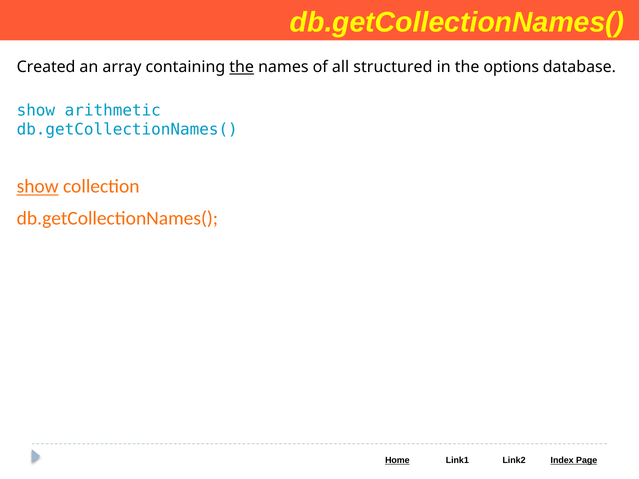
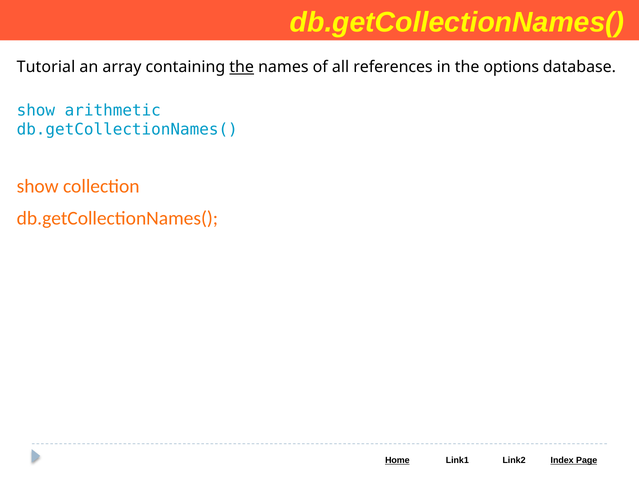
Created: Created -> Tutorial (46, 67)
structured: structured -> references (393, 67)
show underline: present -> none (38, 187)
